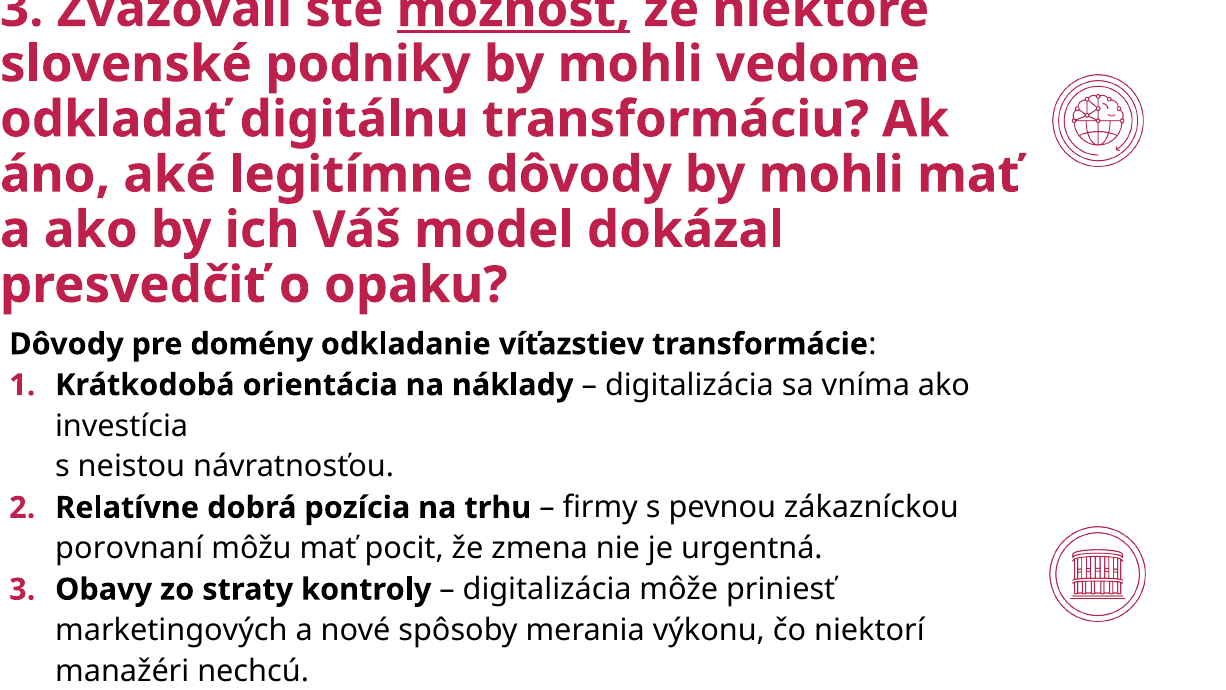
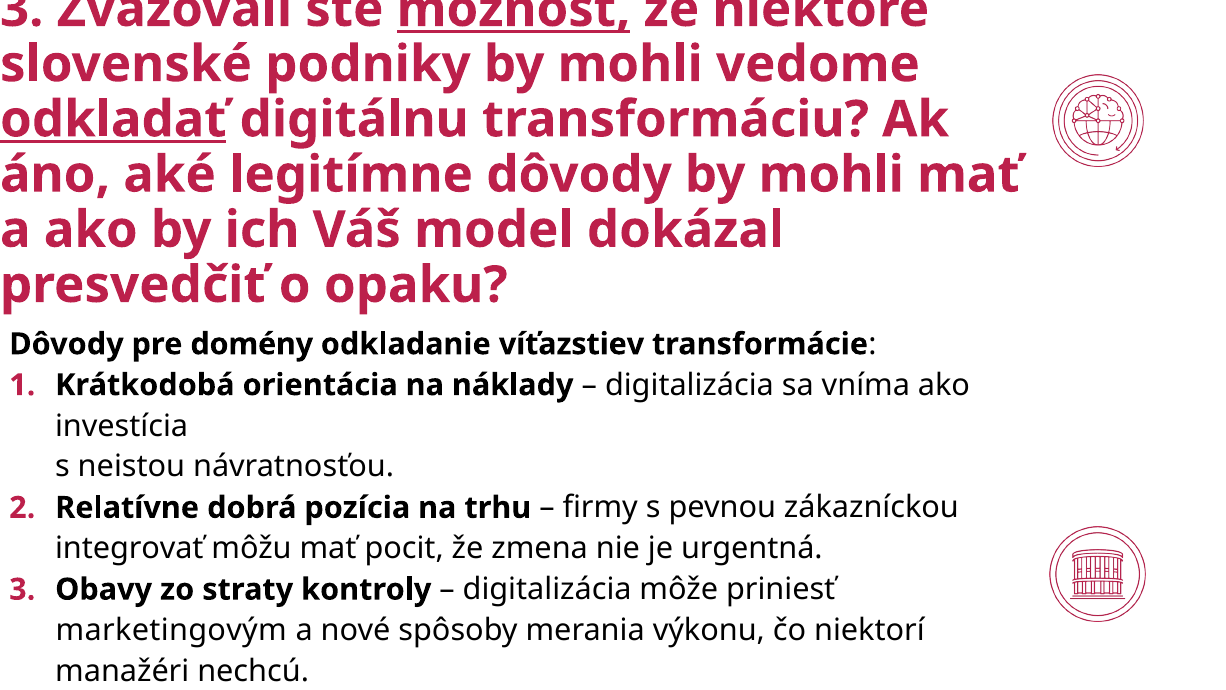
odkladať underline: none -> present (113, 119)
porovnaní: porovnaní -> integrovať (129, 548)
marketingových: marketingových -> marketingovým (171, 630)
